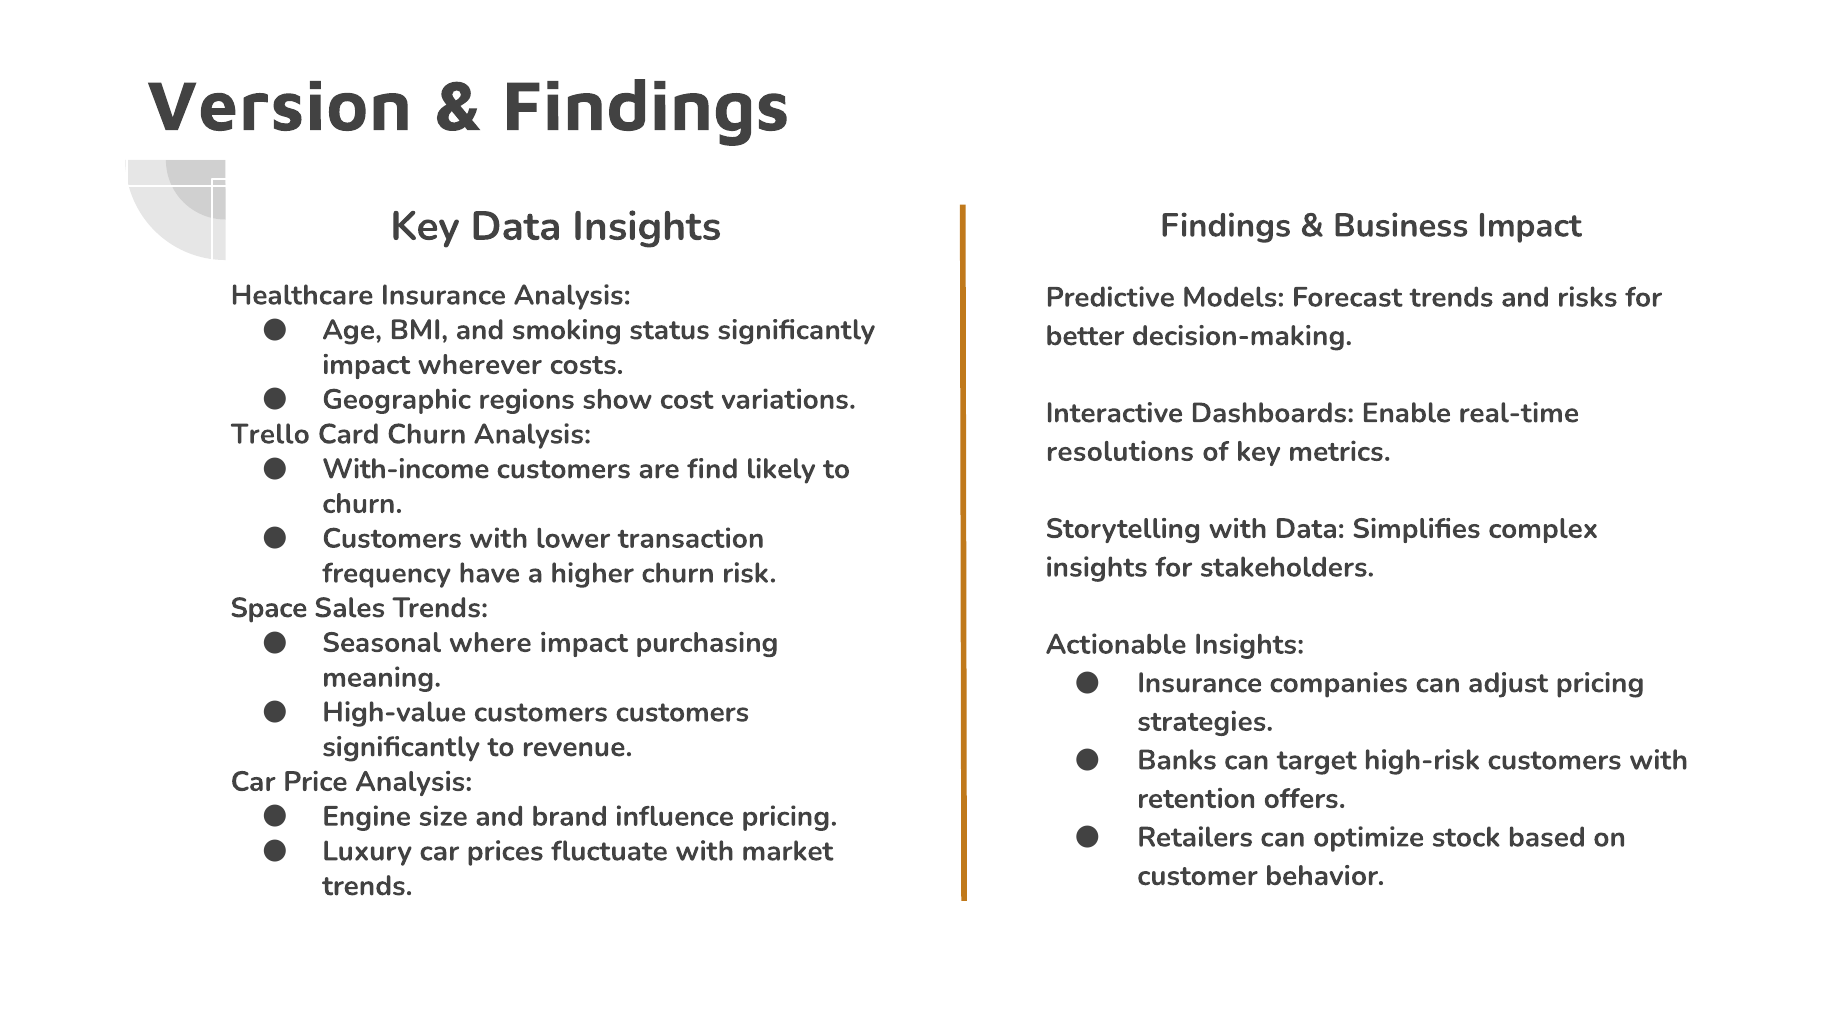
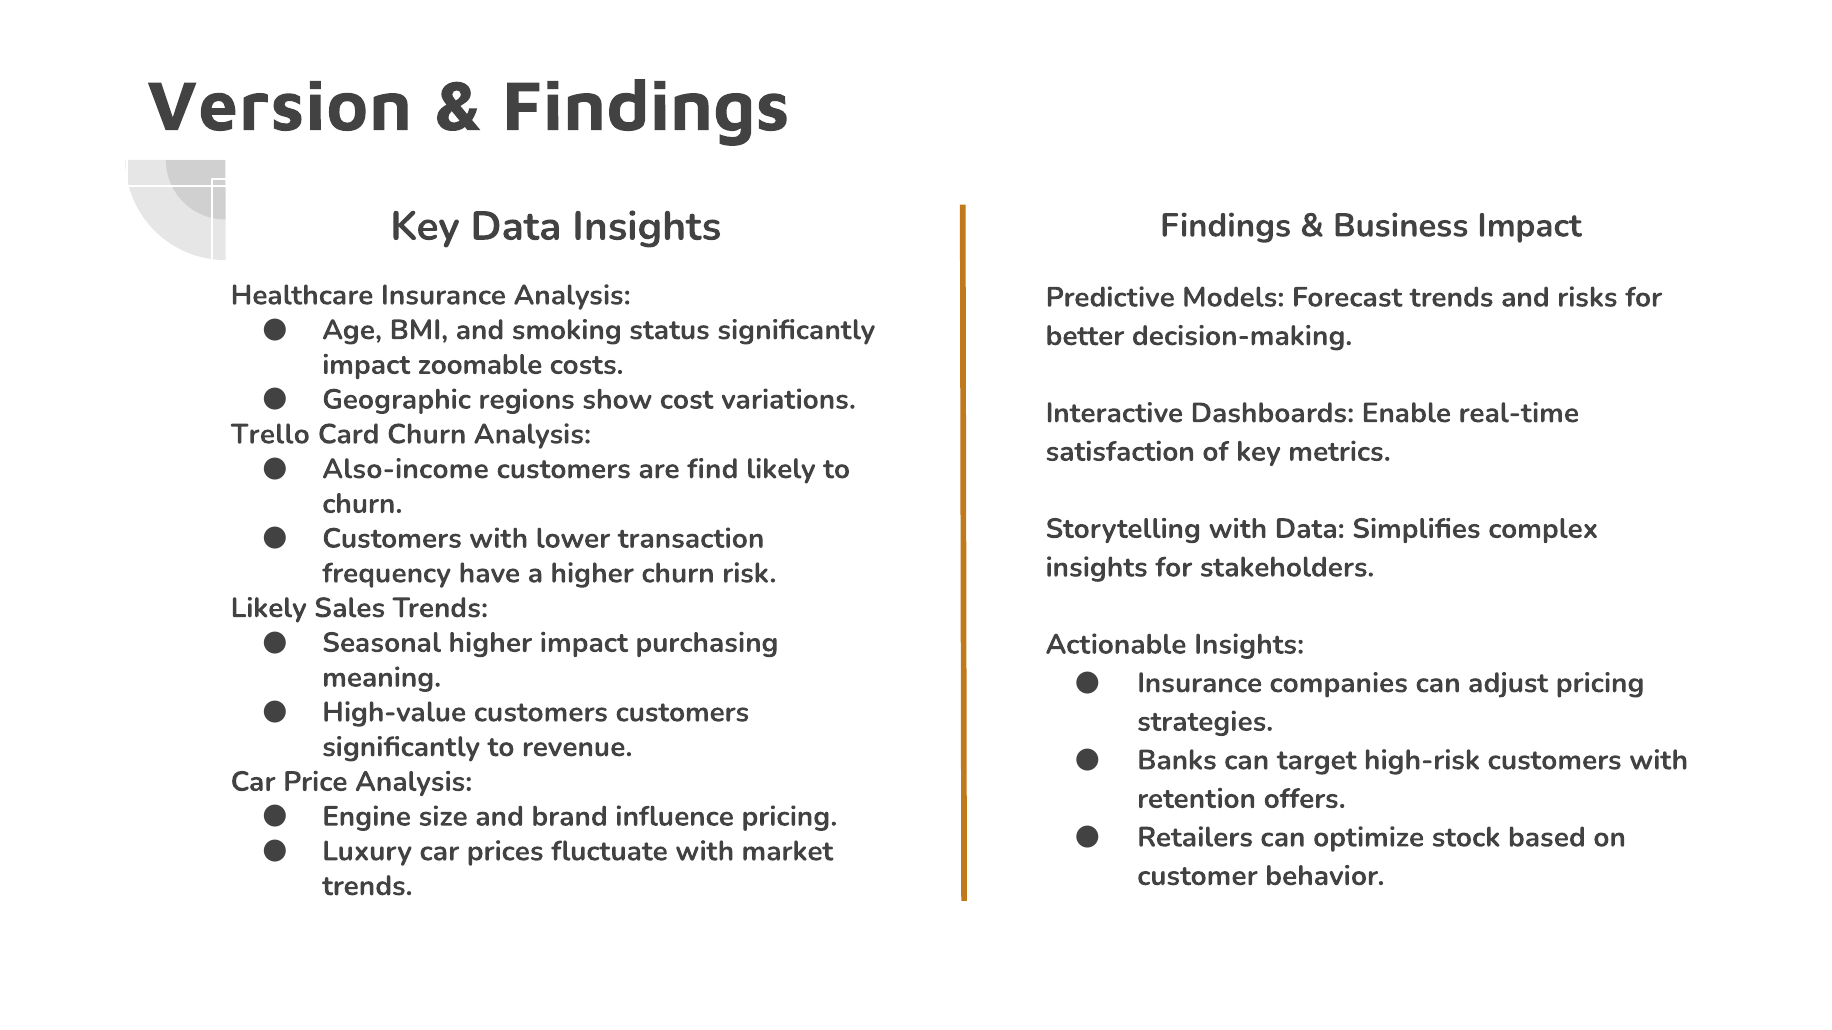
wherever: wherever -> zoomable (480, 365)
resolutions: resolutions -> satisfaction (1120, 452)
With-income: With-income -> Also-income (405, 469)
Space: Space -> Likely (269, 608)
Seasonal where: where -> higher (490, 643)
